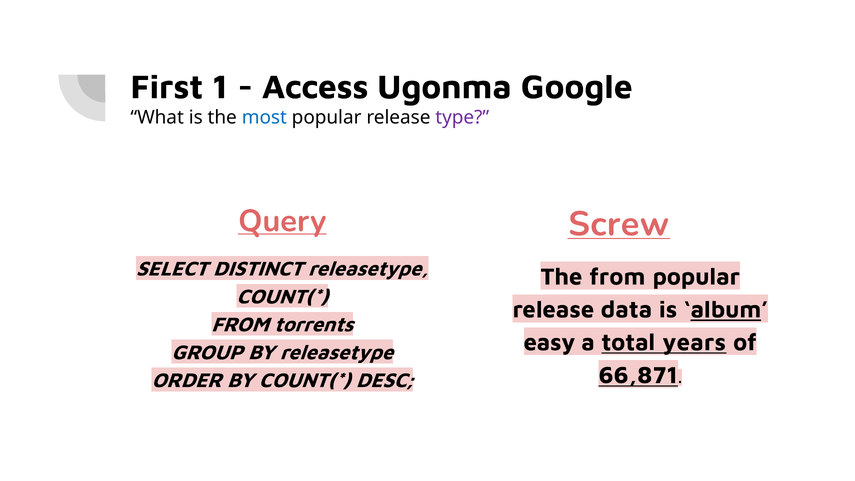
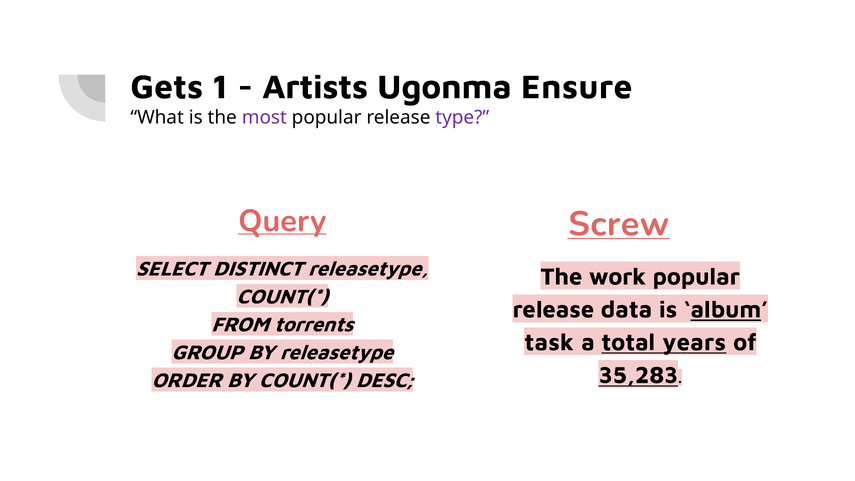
First: First -> Gets (167, 87)
Access: Access -> Artists (315, 87)
Google: Google -> Ensure (577, 87)
most colour: blue -> purple (264, 118)
The from: from -> work (618, 277)
easy: easy -> task (549, 342)
66,871: 66,871 -> 35,283 (638, 375)
